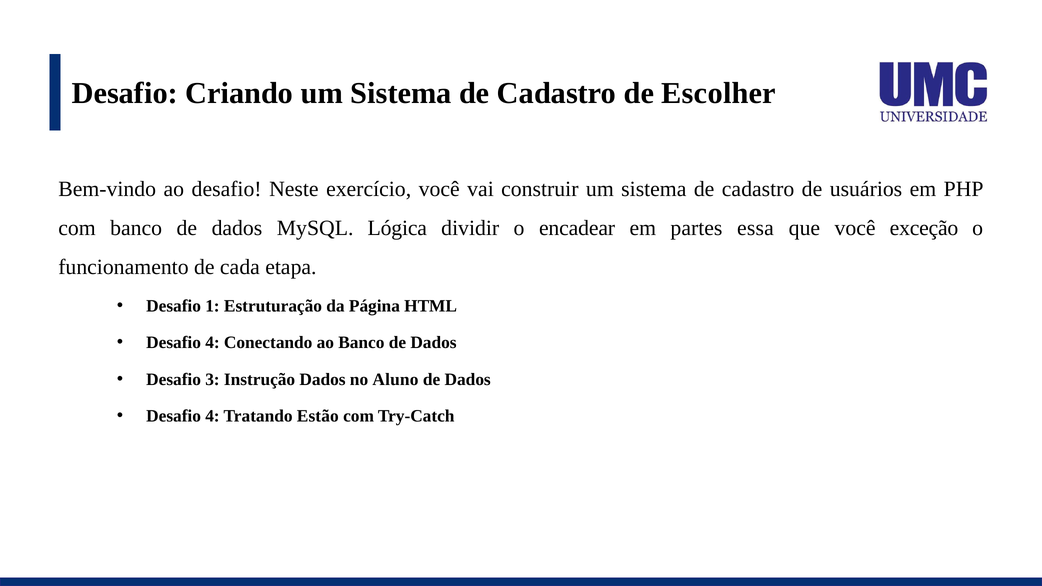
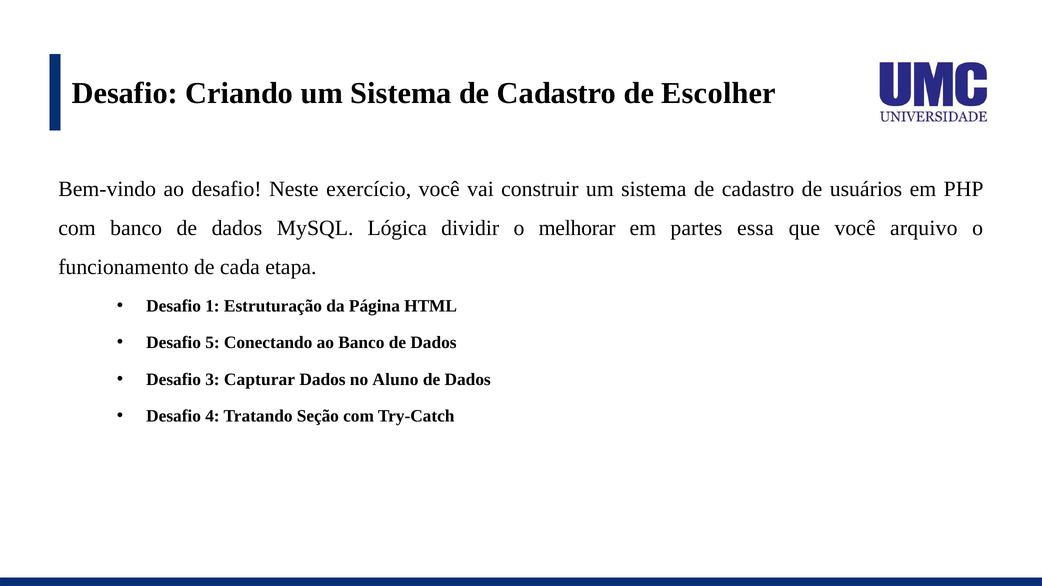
encadear: encadear -> melhorar (577, 228)
exceção: exceção -> arquivo (924, 228)
4: 4 -> 5 (212, 343)
Instrução: Instrução -> Capturar (260, 379)
Estão: Estão -> Seção (318, 416)
